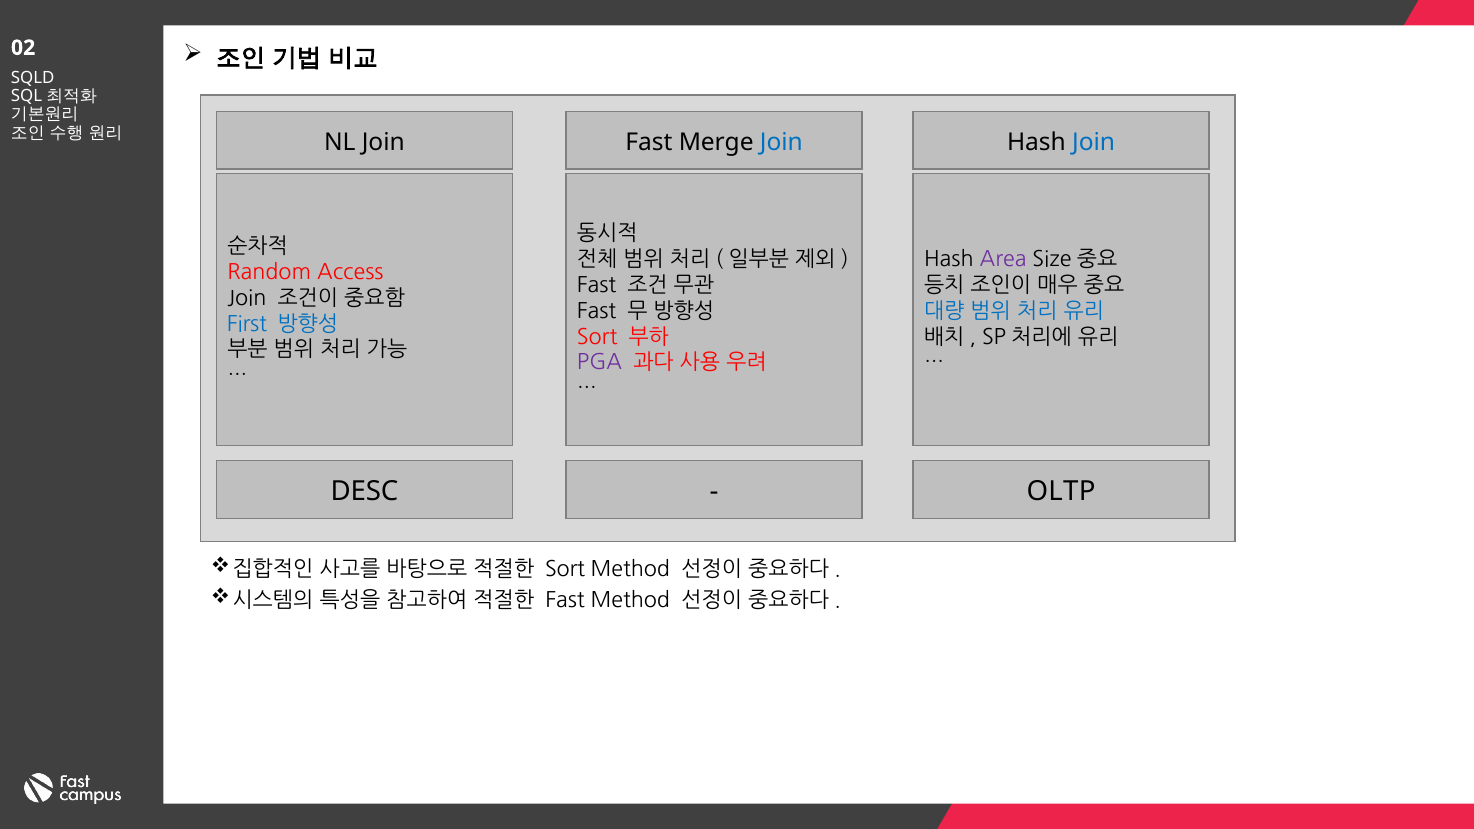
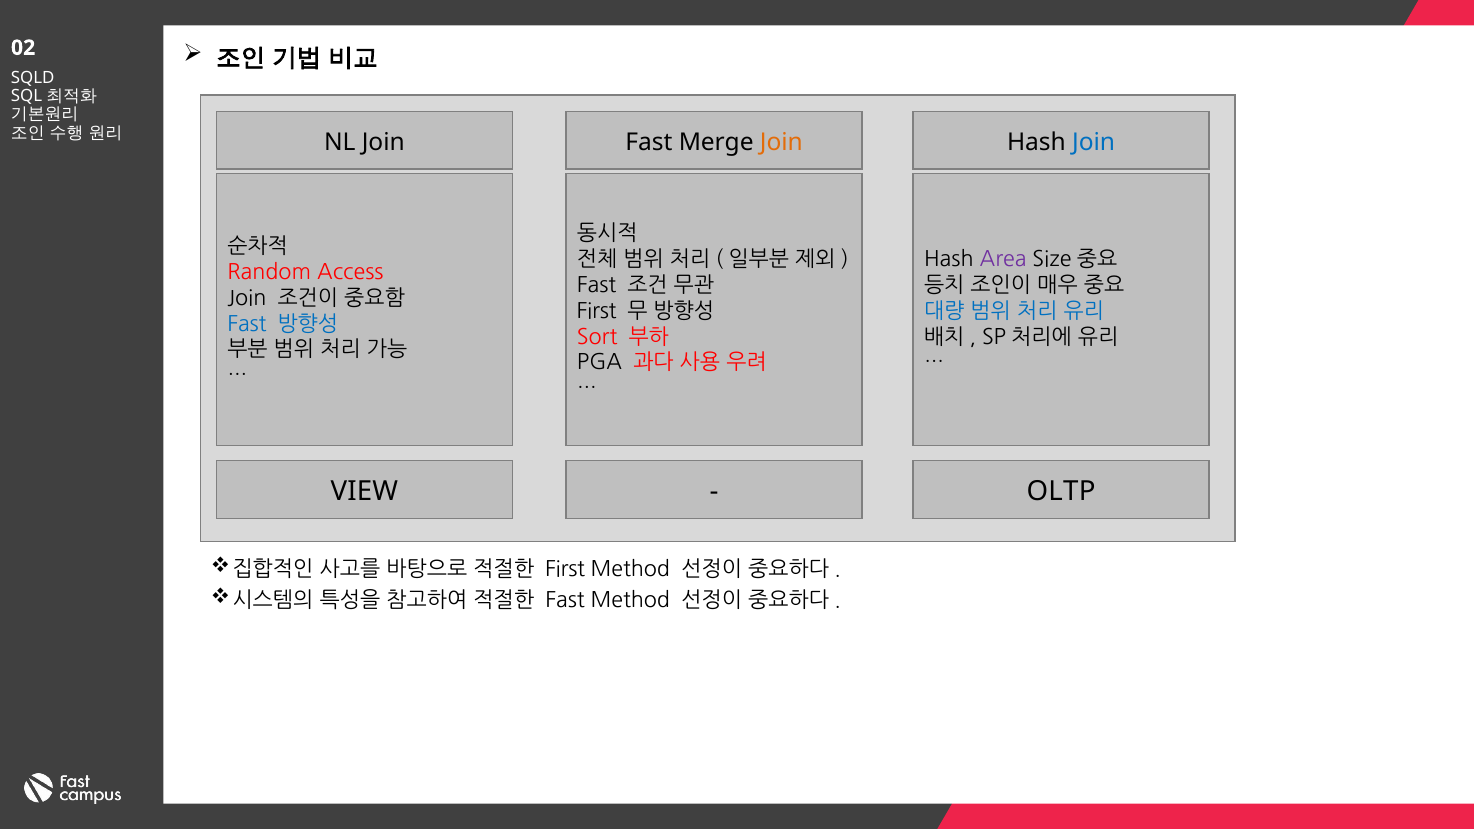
Join colour: blue -> orange (781, 142)
Fast: Fast -> First (597, 311)
First: First -> Fast (247, 324)
PGA colour: purple -> black (600, 363)
DESC: DESC -> VIEW (364, 492)
Sort: Sort -> First (565, 569)
